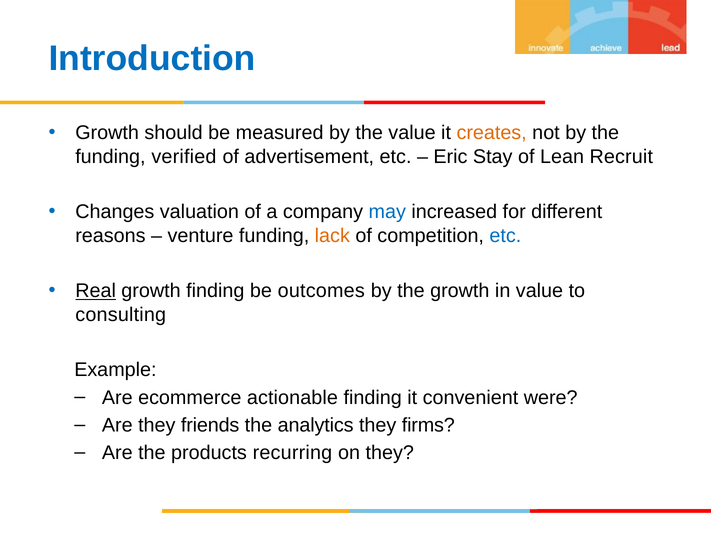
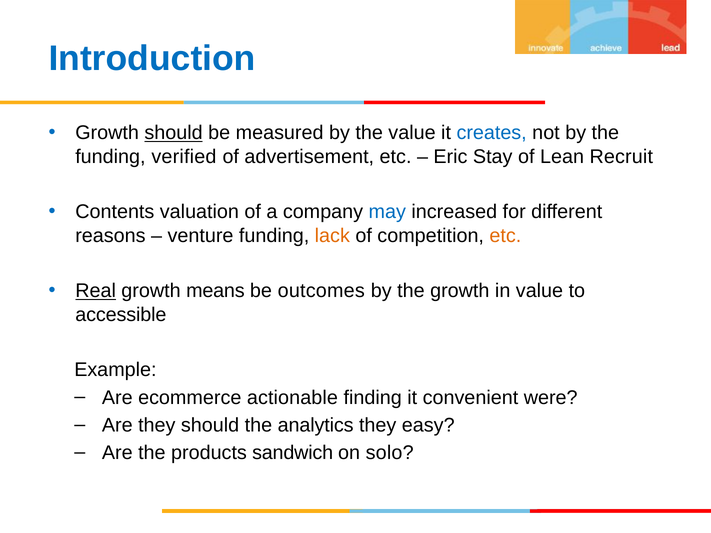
should underline: none -> present (174, 133)
creates colour: orange -> blue (492, 133)
Changes: Changes -> Contents (115, 212)
etc colour: blue -> orange (505, 236)
growth finding: finding -> means (215, 291)
consulting: consulting -> accessible (121, 315)
they friends: friends -> should (210, 425)
firms: firms -> easy (428, 425)
recurring: recurring -> sandwich (293, 453)
on they: they -> solo (390, 453)
